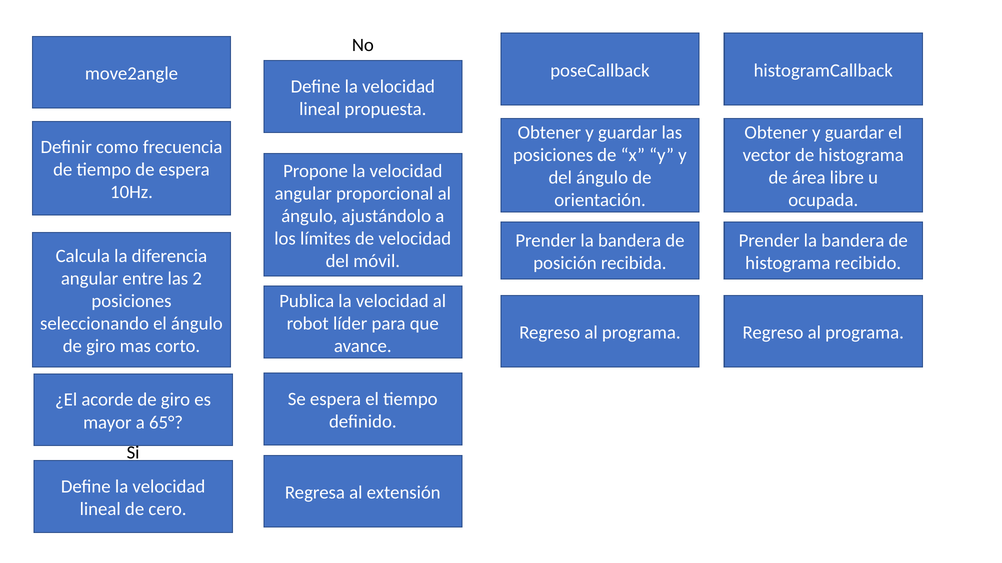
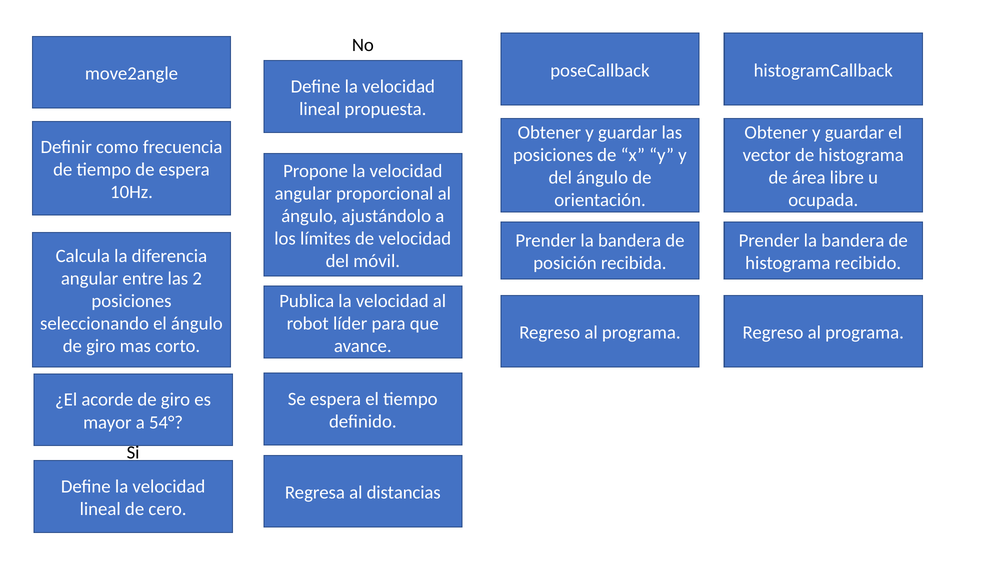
65°: 65° -> 54° (166, 423)
extensión: extensión -> distancias (404, 493)
